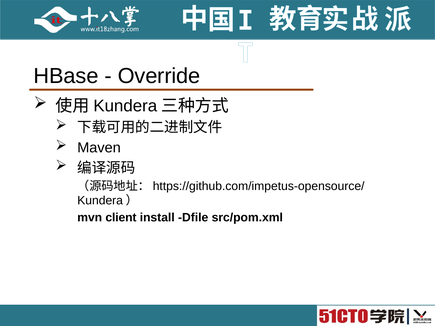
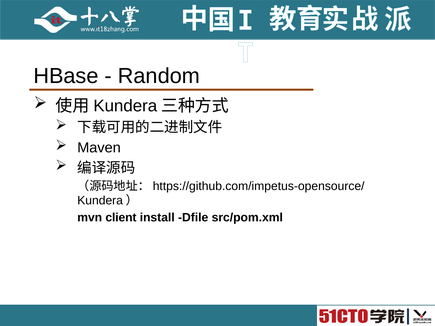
Override: Override -> Random (159, 76)
